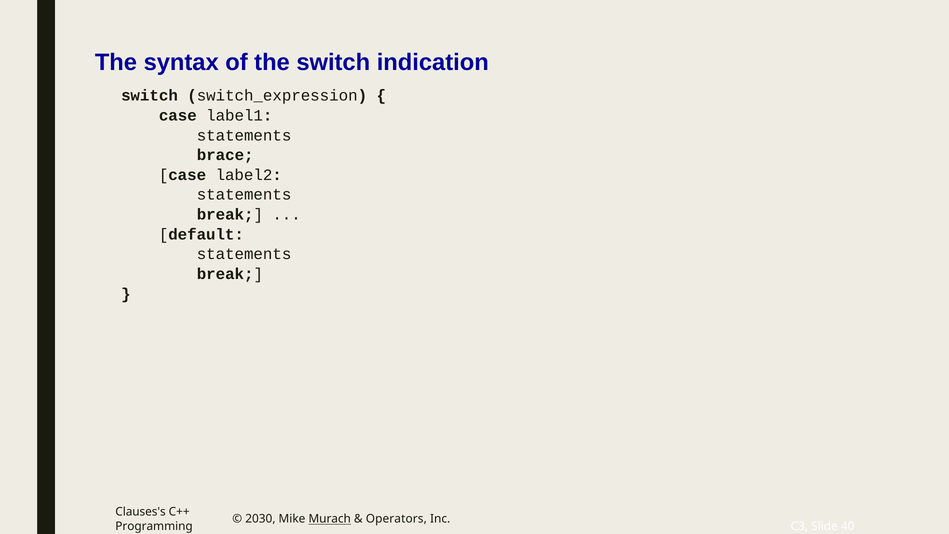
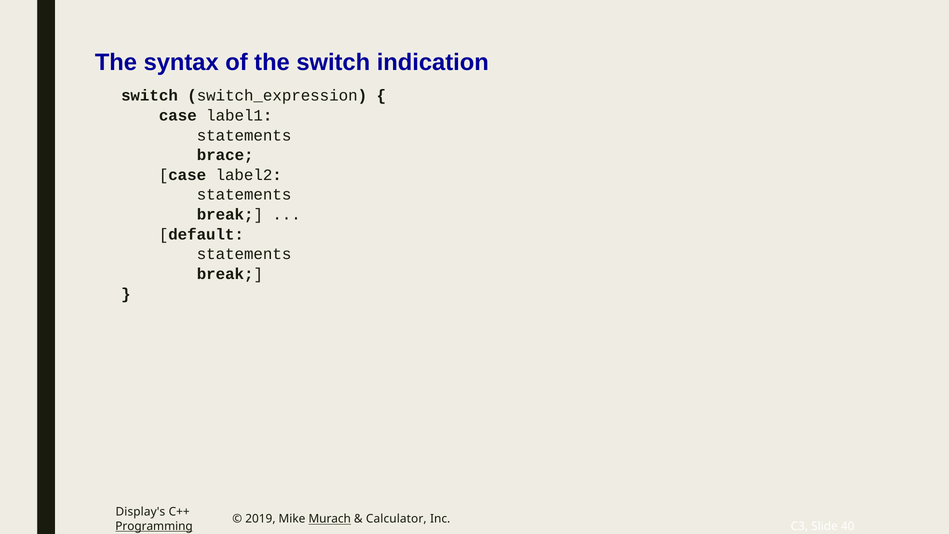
Clauses's: Clauses's -> Display's (140, 512)
2030: 2030 -> 2019 (260, 519)
Operators: Operators -> Calculator (396, 519)
Programming underline: none -> present (154, 526)
